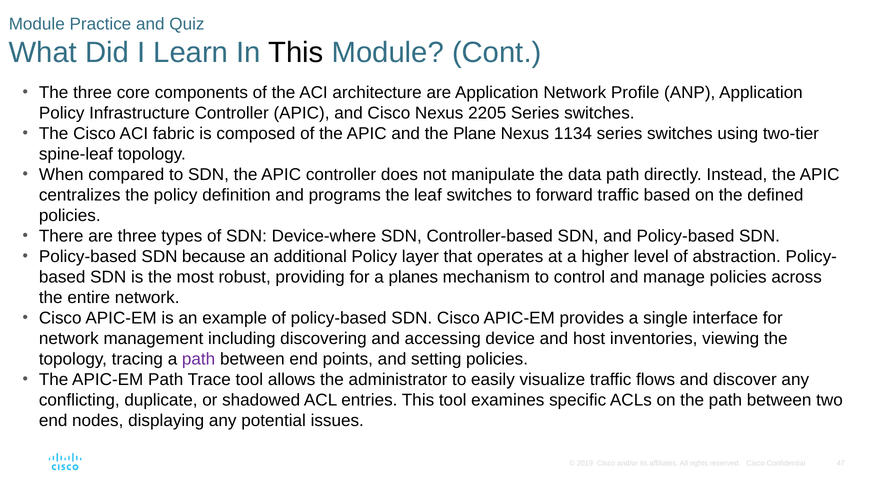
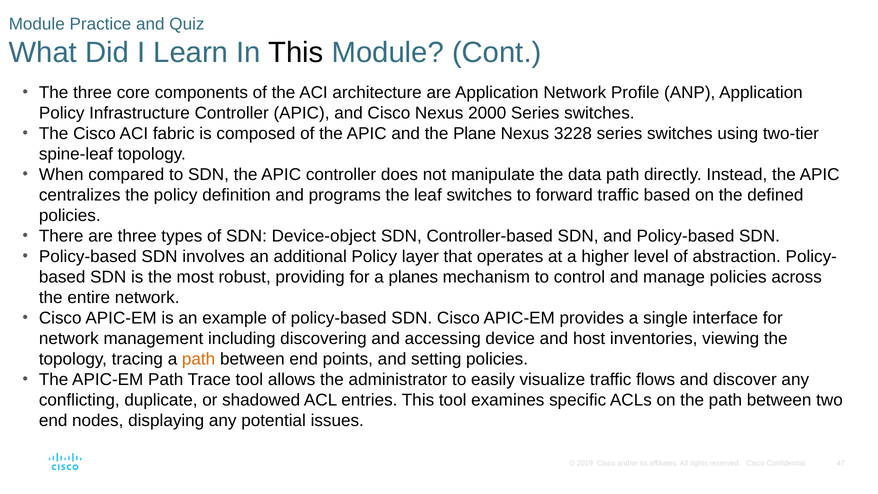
2205: 2205 -> 2000 (487, 113)
1134: 1134 -> 3228 (573, 134)
Device-where: Device-where -> Device-object (324, 236)
because: because -> involves (214, 257)
path colour: purple -> orange (199, 359)
